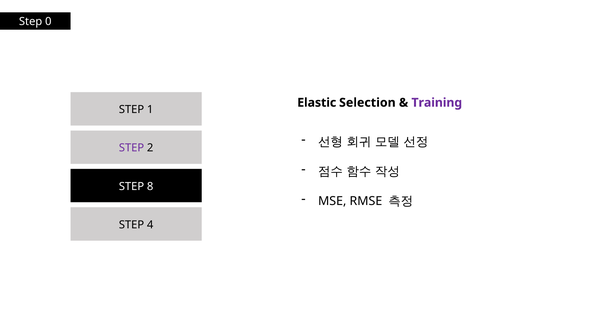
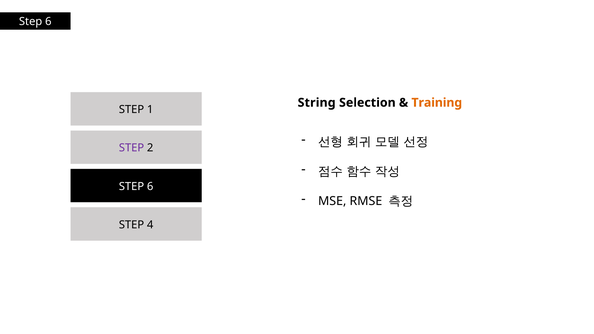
0: 0 -> 6 (48, 22)
Elastic: Elastic -> String (317, 103)
Training colour: purple -> orange (437, 103)
8: 8 -> 6 (150, 186)
